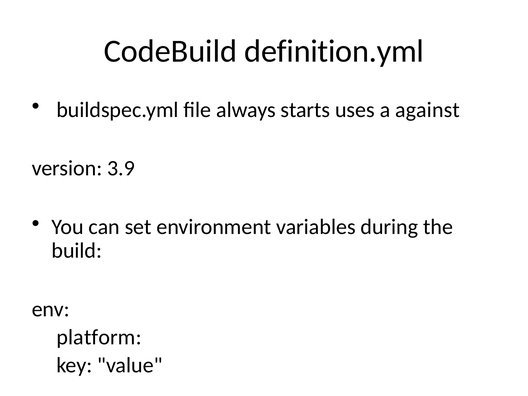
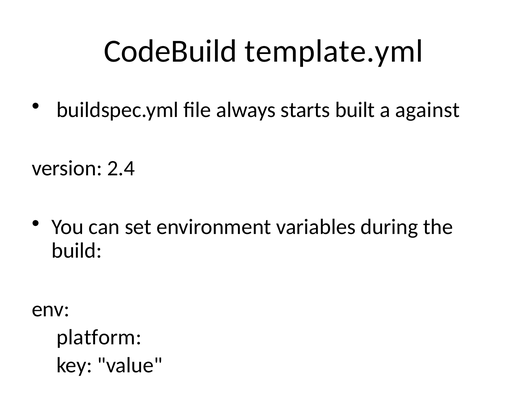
definition.yml: definition.yml -> template.yml (334, 51)
uses: uses -> built (355, 110)
3.9: 3.9 -> 2.4 (121, 168)
